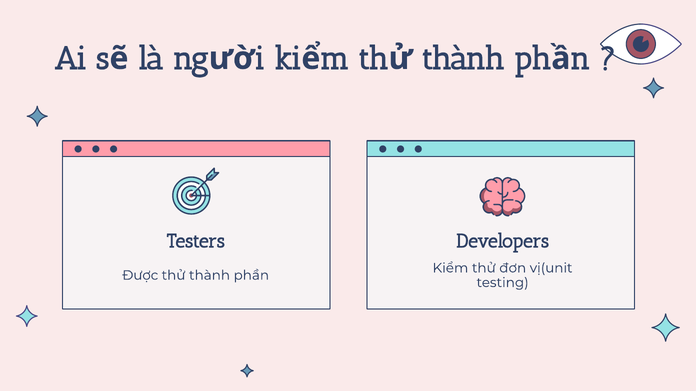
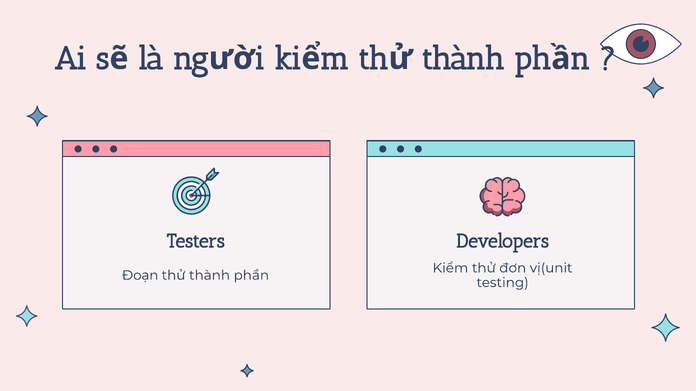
Được: Được -> Đoạn (140, 276)
